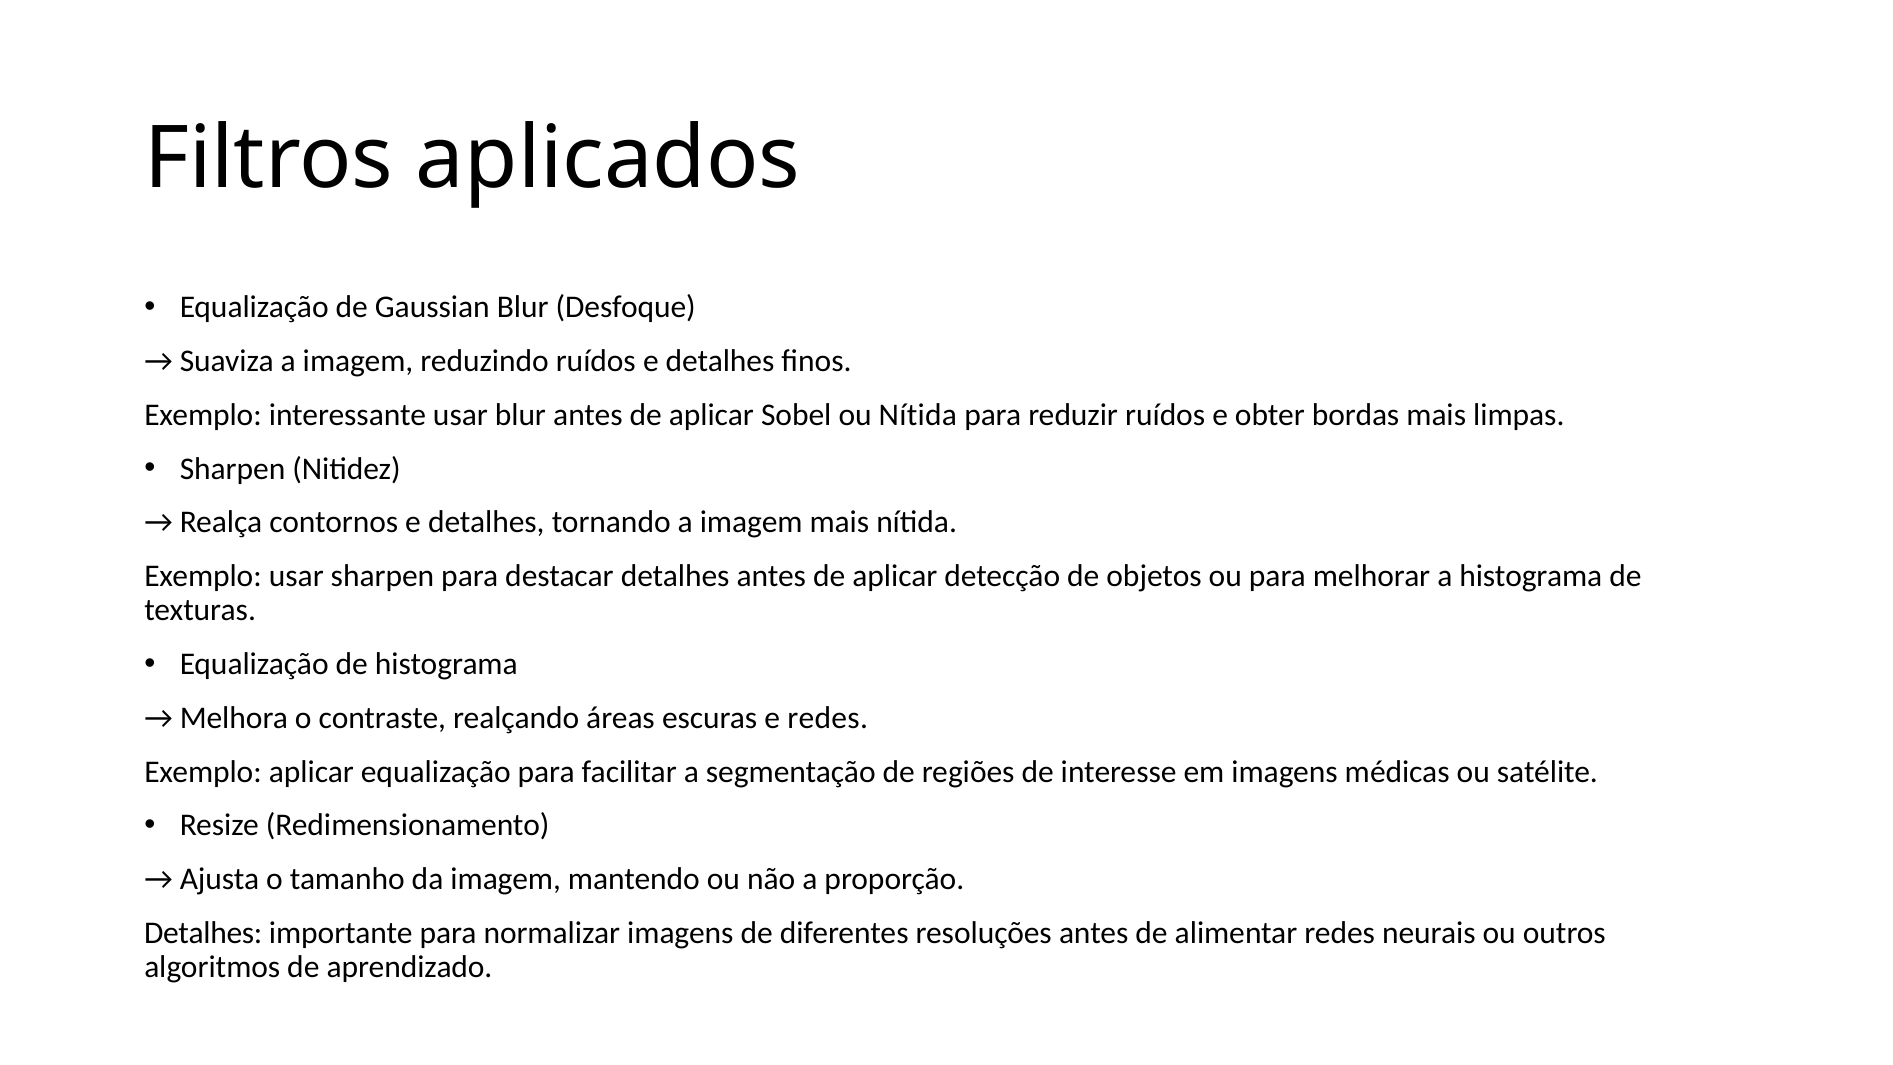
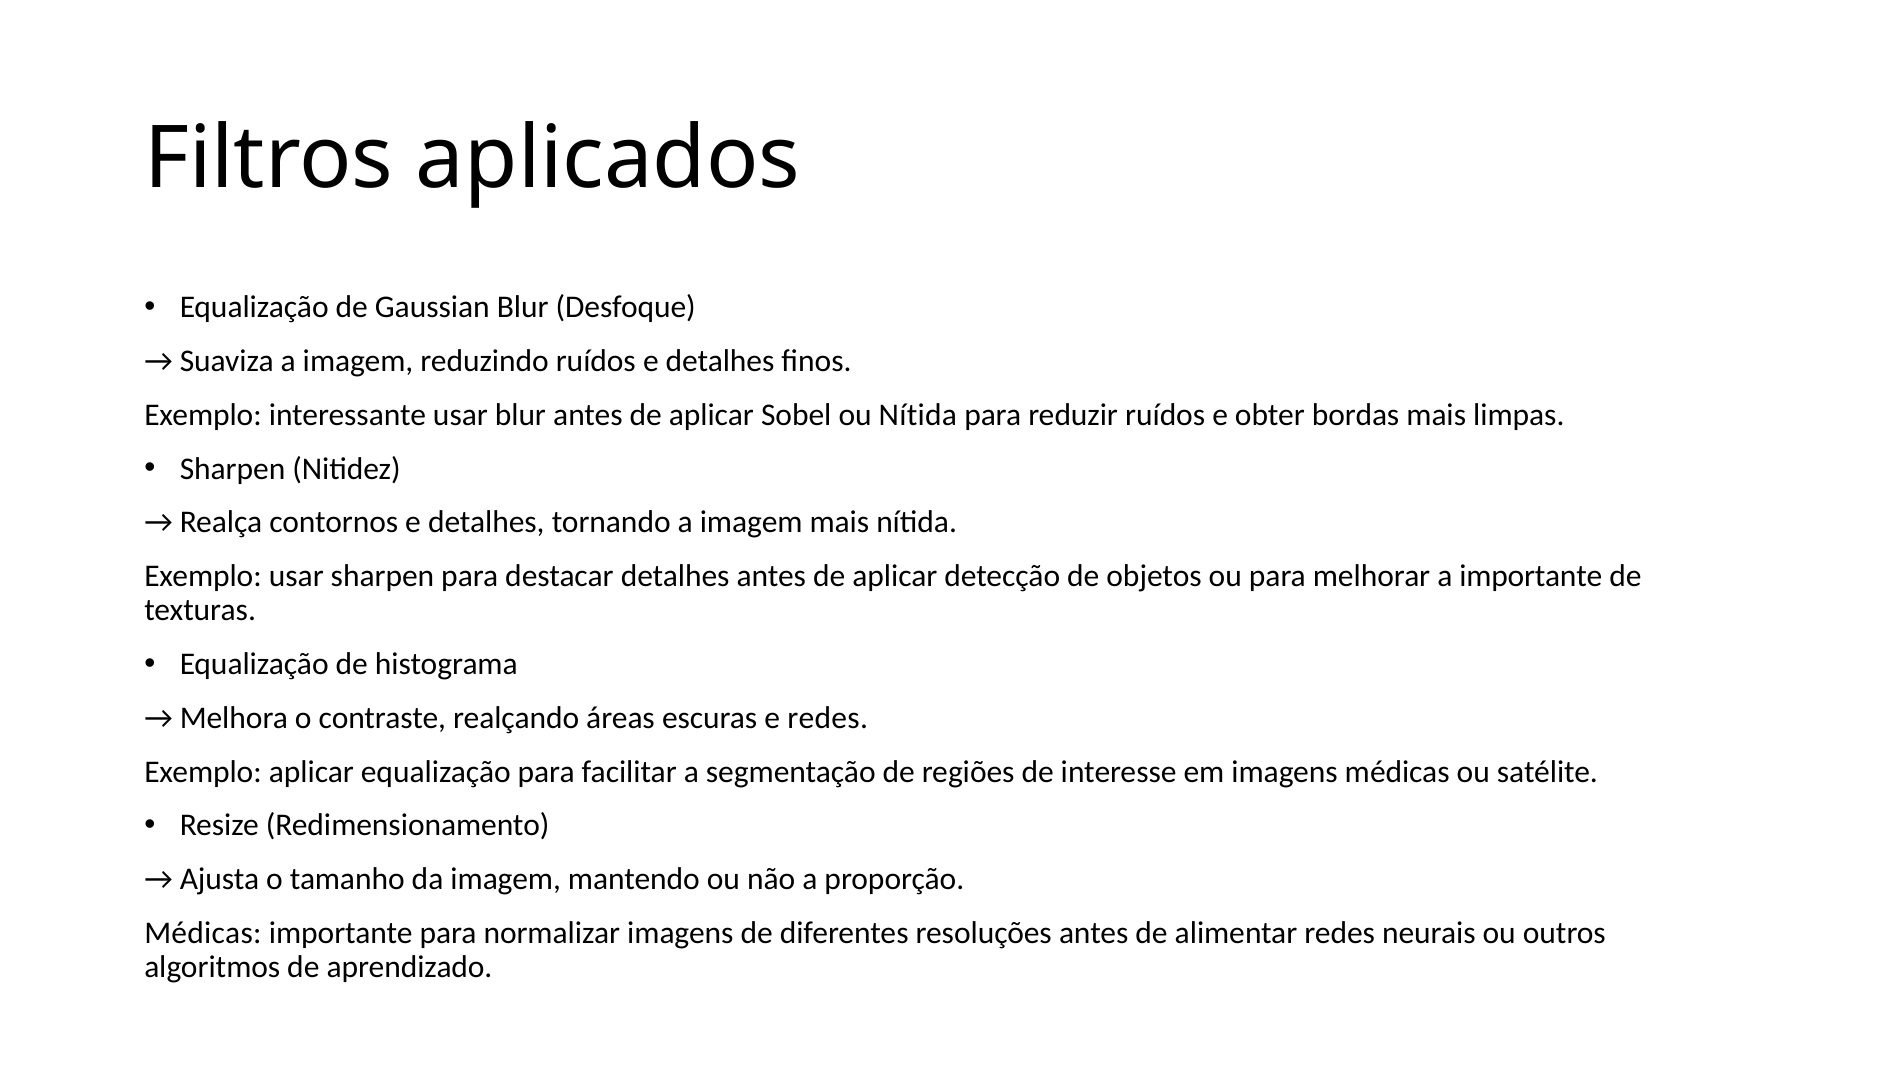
a histograma: histograma -> importante (1531, 576)
Detalhes: Detalhes -> Médicas (203, 933)
